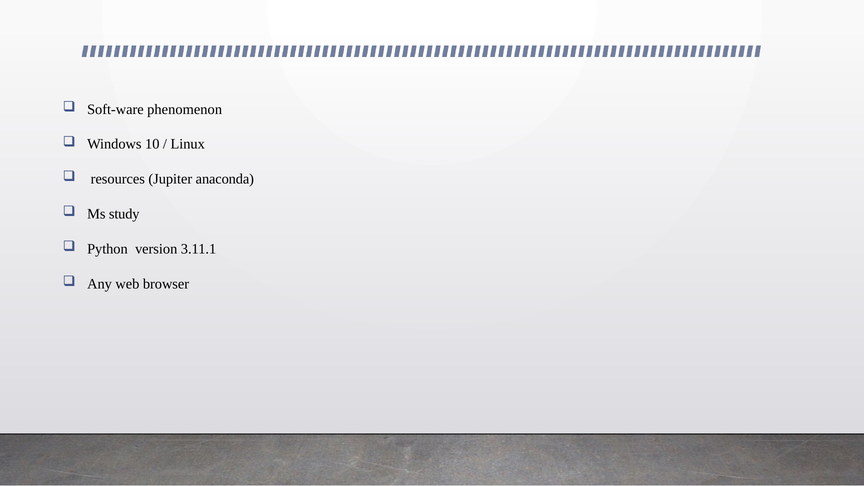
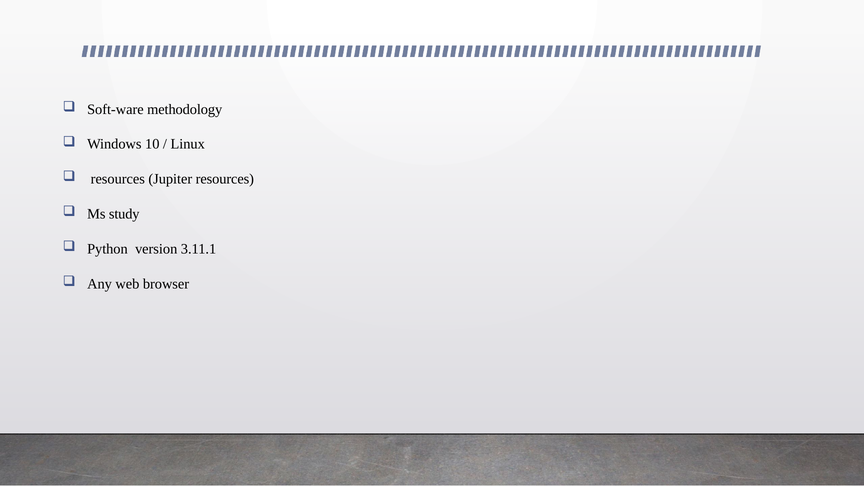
phenomenon: phenomenon -> methodology (185, 109)
Jupiter anaconda: anaconda -> resources (225, 179)
